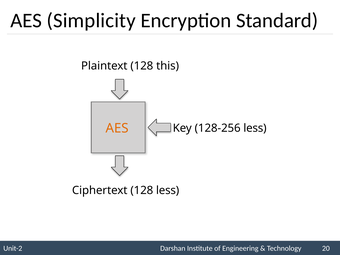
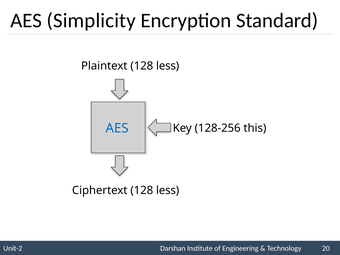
Plaintext 128 this: this -> less (168, 66)
AES colour: orange -> blue (117, 128)
128-256 less: less -> this (255, 128)
